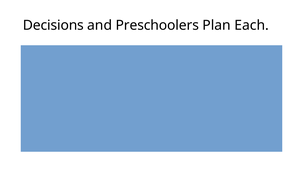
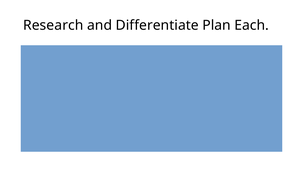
Decisions: Decisions -> Research (53, 25)
Preschoolers: Preschoolers -> Differentiate (157, 25)
